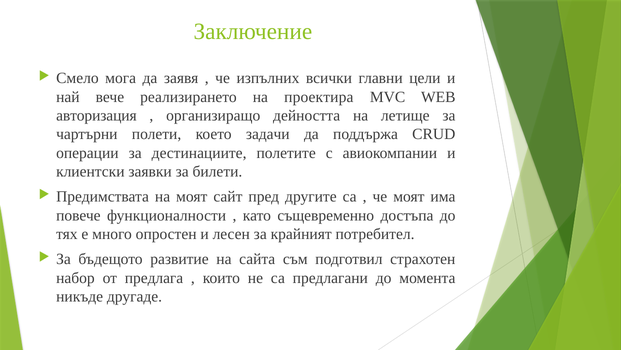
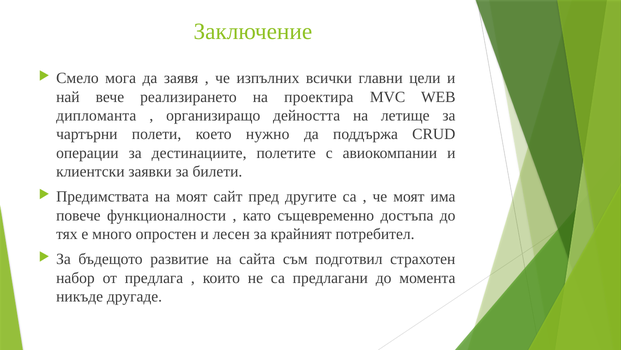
авторизация: авторизация -> дипломанта (96, 115)
задачи: задачи -> нужно (268, 134)
